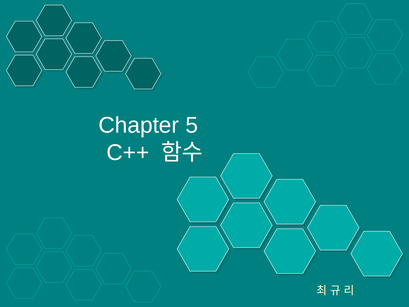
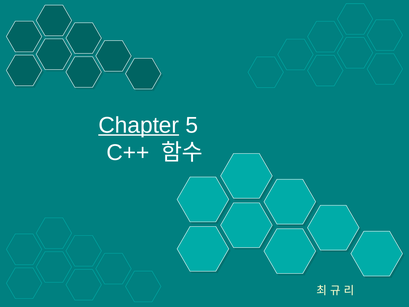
Chapter underline: none -> present (139, 125)
